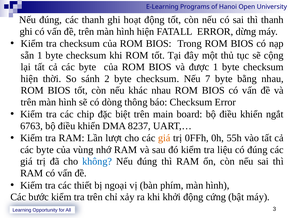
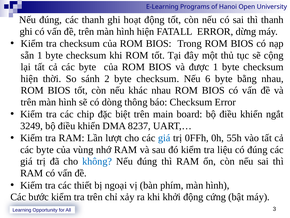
7: 7 -> 6 (208, 79)
6763: 6763 -> 3249 (32, 126)
giá colour: orange -> blue (164, 138)
